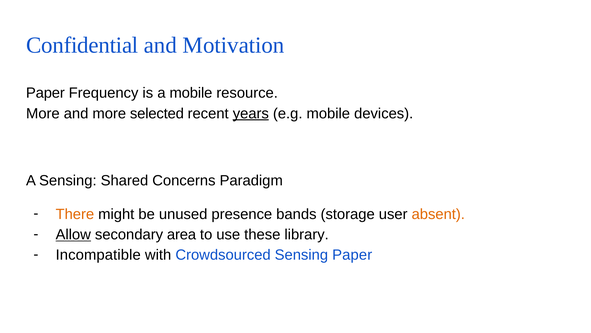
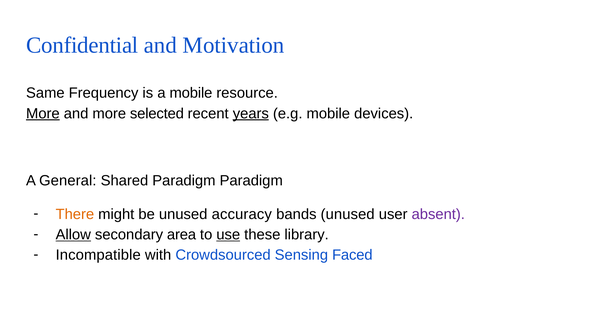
Paper: Paper -> Same (45, 93)
More underline: none -> present (43, 113)
A Sensing: Sensing -> General (68, 180)
Shared Concerns: Concerns -> Paradigm (184, 180)
presence: presence -> accuracy (242, 214)
bands storage: storage -> unused (348, 214)
absent colour: orange -> purple (438, 214)
use underline: none -> present (228, 234)
Sensing Paper: Paper -> Faced (352, 255)
